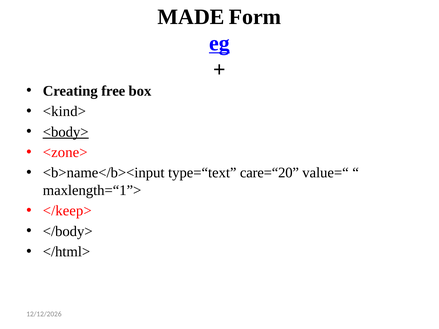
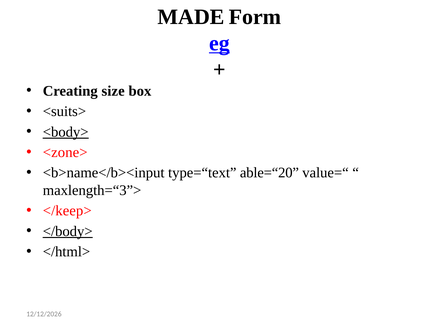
free: free -> size (113, 91)
<kind>: <kind> -> <suits> (64, 112)
care=“20: care=“20 -> able=“20 (269, 173)
maxlength=“1”>: maxlength=“1”> -> maxlength=“3”> (92, 191)
</body> underline: none -> present (68, 231)
